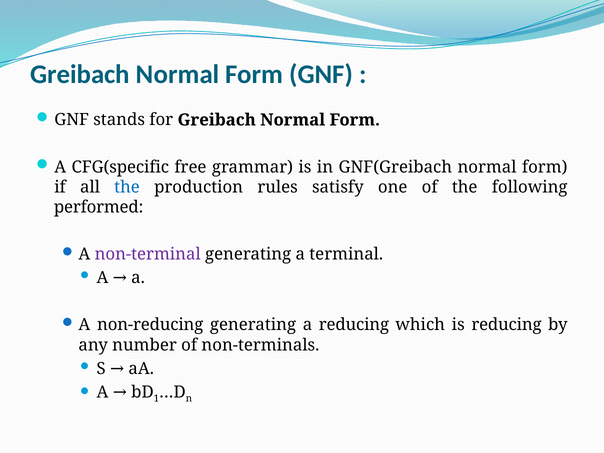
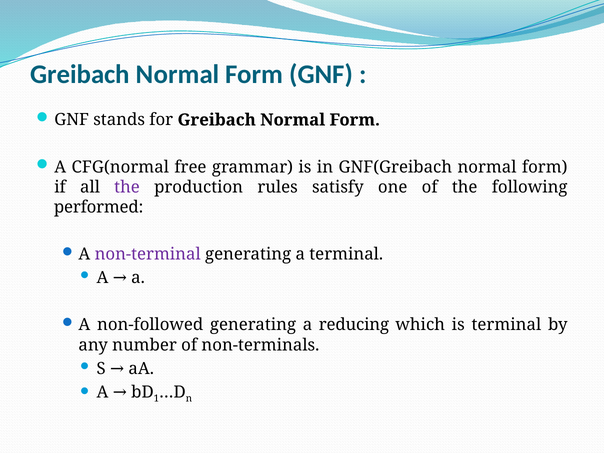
CFG(specific: CFG(specific -> CFG(normal (120, 167)
the colour: blue -> purple (127, 187)
non-reducing: non-reducing -> non-followed (150, 325)
is reducing: reducing -> terminal (506, 325)
